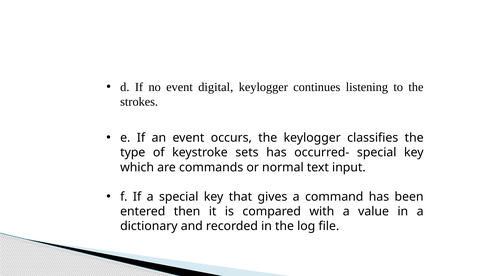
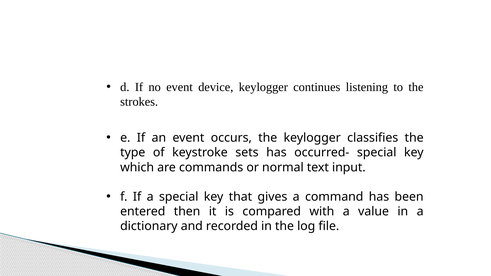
digital: digital -> device (216, 87)
